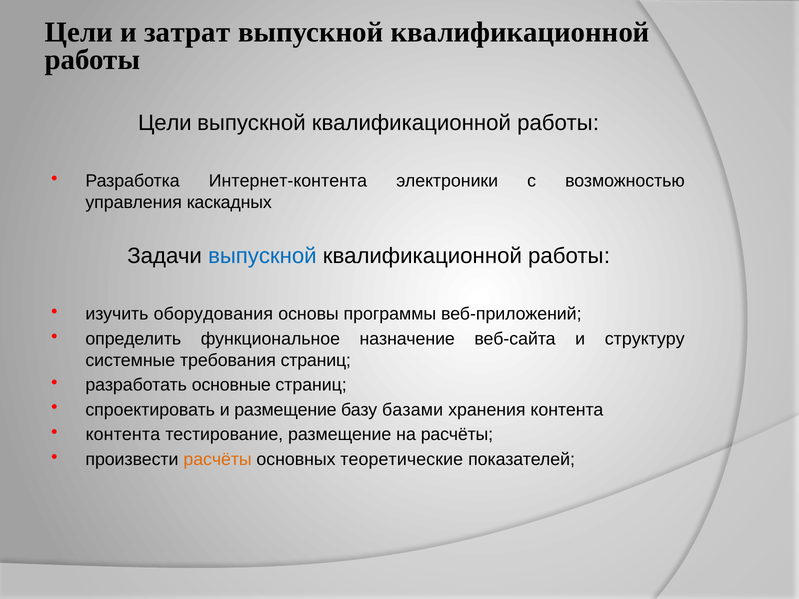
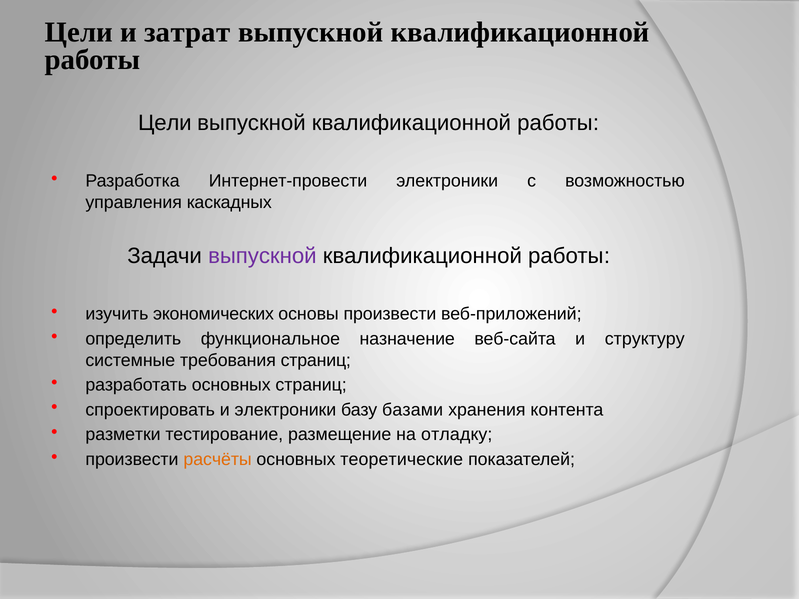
Интернет-контента: Интернет-контента -> Интернет-провести (288, 181)
выпускной colour: blue -> purple (262, 256)
оборудования: оборудования -> экономических (214, 314)
основы программы: программы -> произвести (390, 314)
разработать основные: основные -> основных (231, 385)
и размещение: размещение -> электроники (285, 410)
контента: контента -> разметки (123, 435)
на расчёты: расчёты -> отладку (457, 435)
